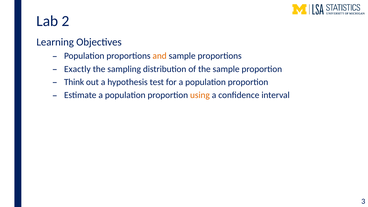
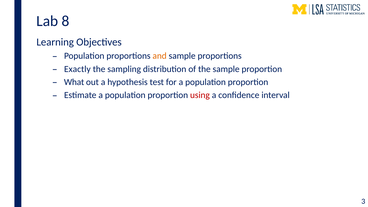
2: 2 -> 8 (66, 21)
Think: Think -> What (74, 82)
using colour: orange -> red (200, 95)
